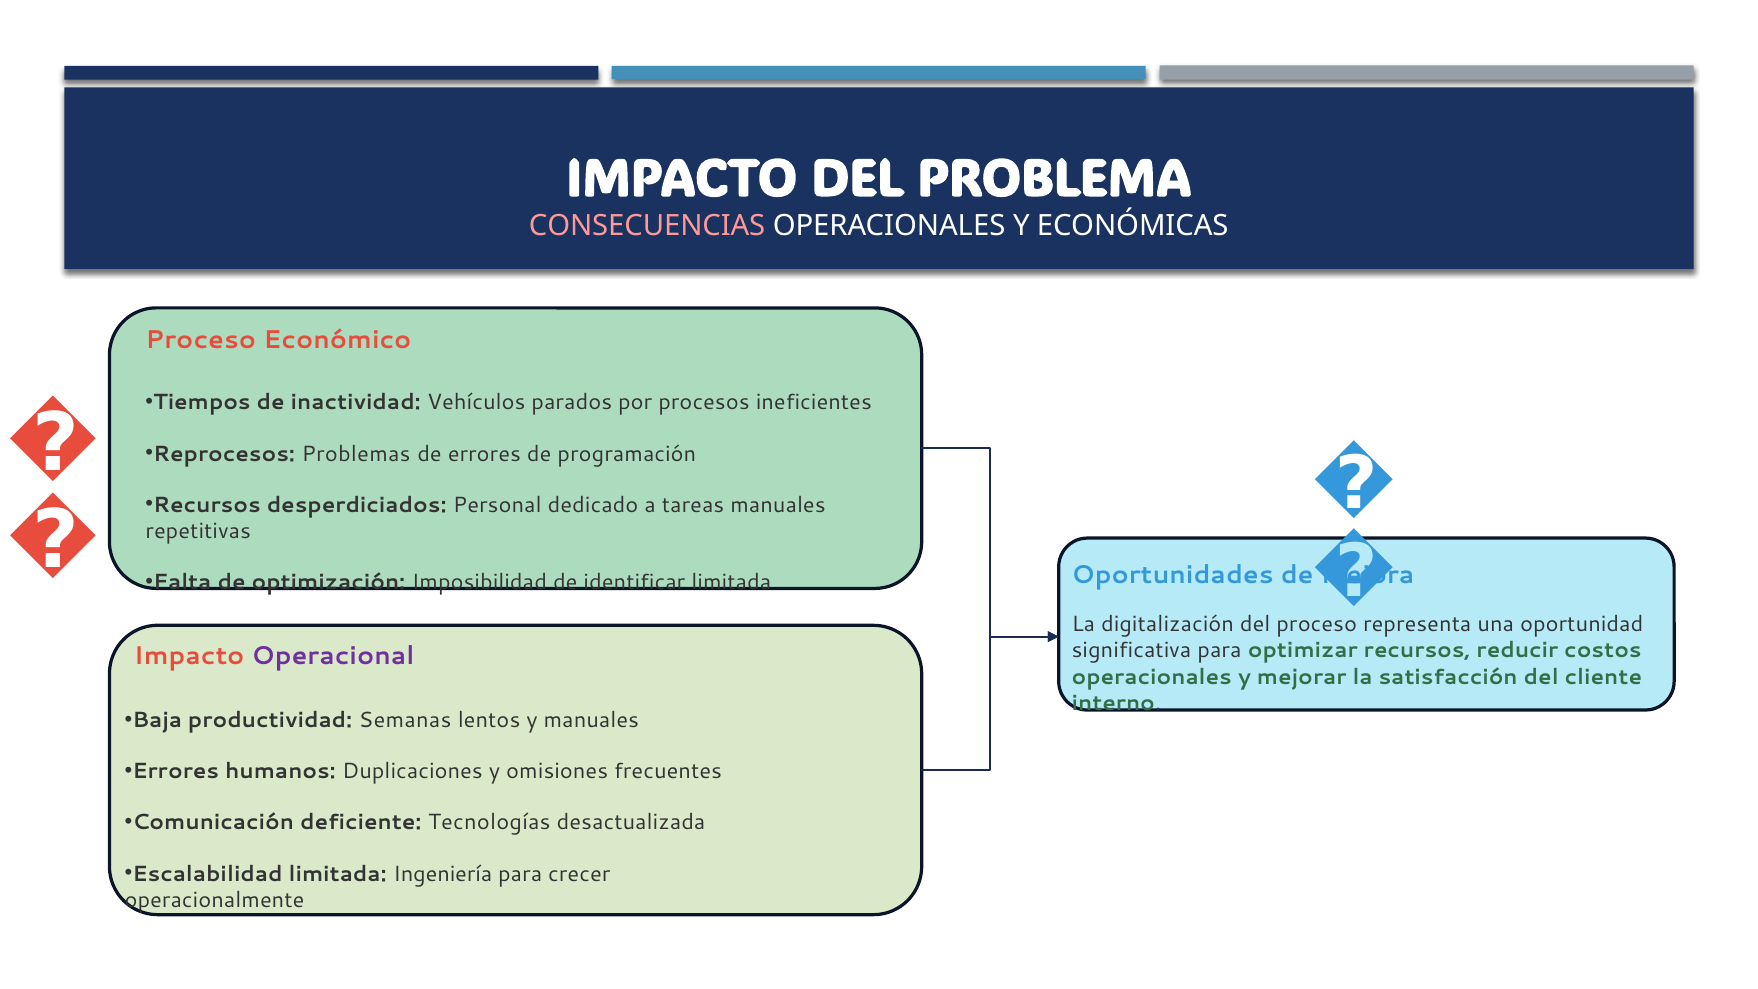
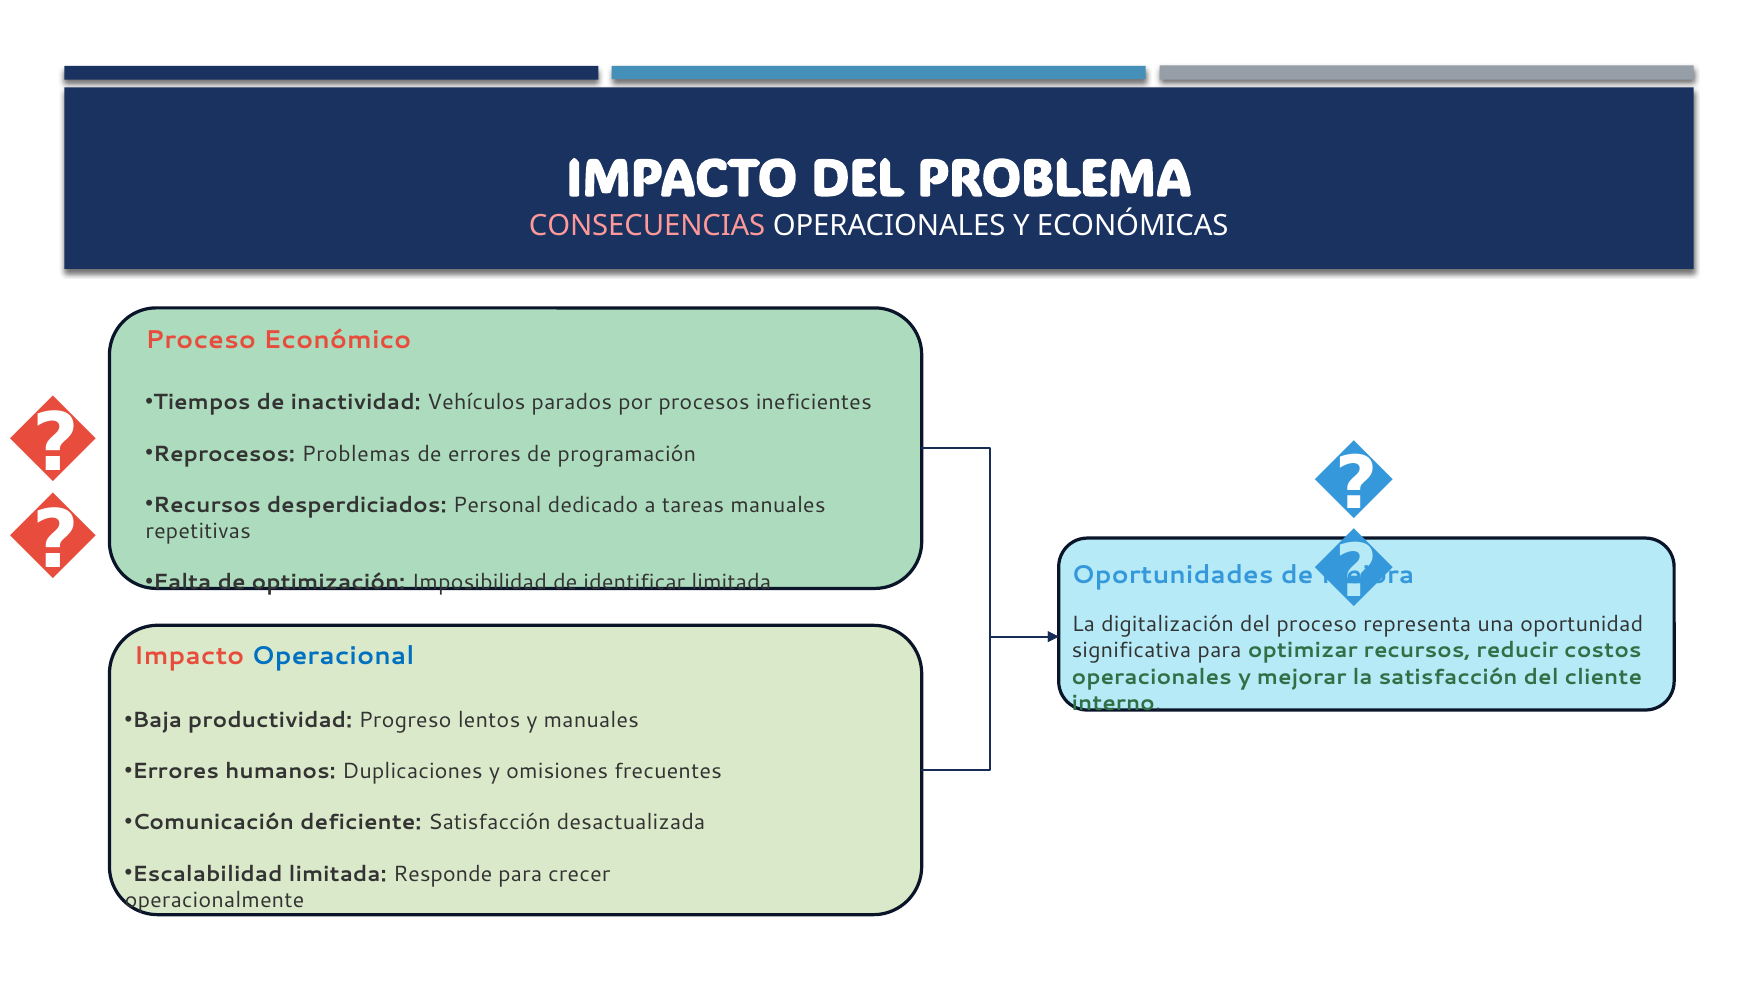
Operacional colour: purple -> blue (333, 656)
Semanas: Semanas -> Progreso (405, 720)
deficiente Tecnologías: Tecnologías -> Satisfacción (489, 823)
Ingeniería: Ingeniería -> Responde (443, 874)
